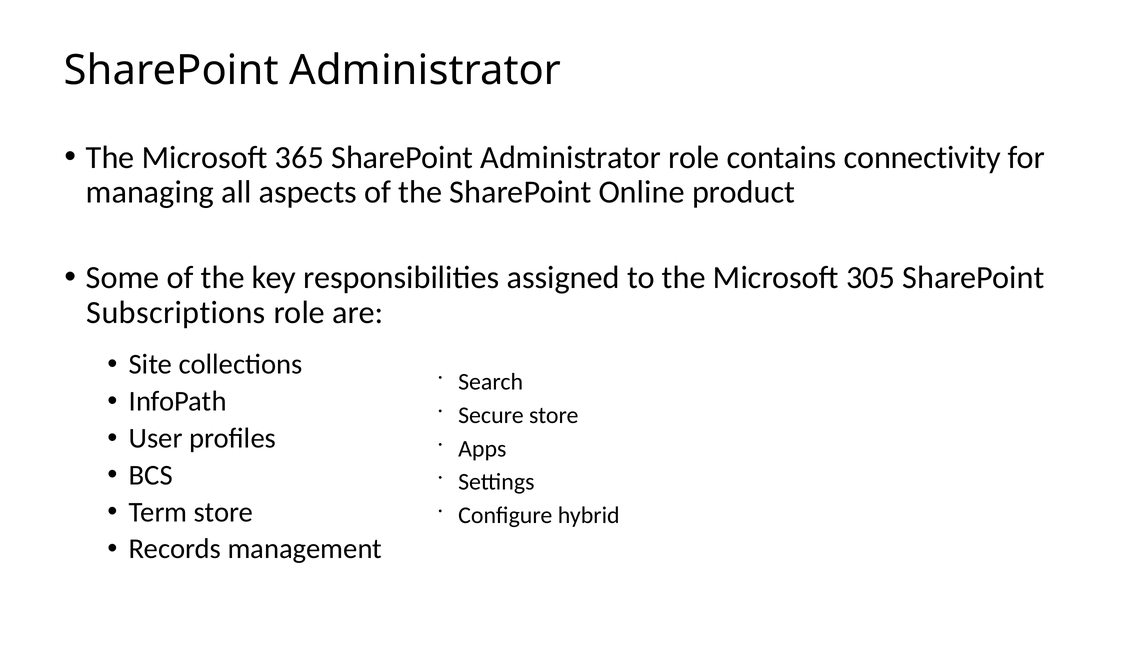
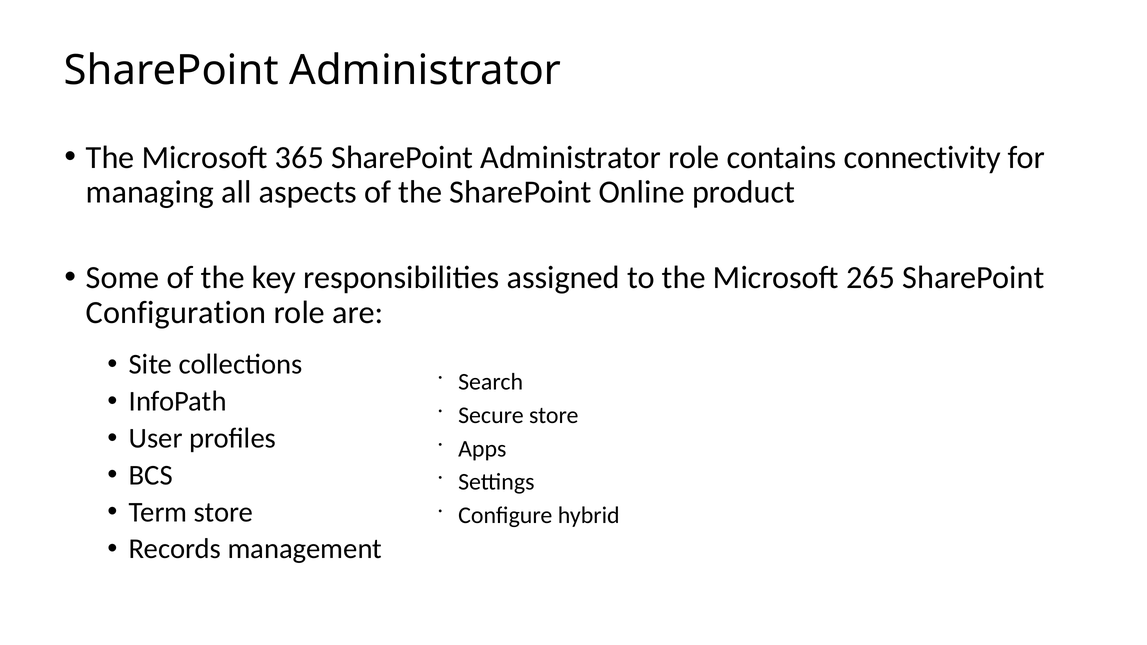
305: 305 -> 265 (871, 278)
Subscriptions: Subscriptions -> Configuration (176, 313)
